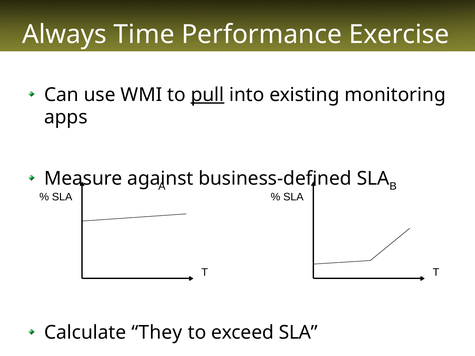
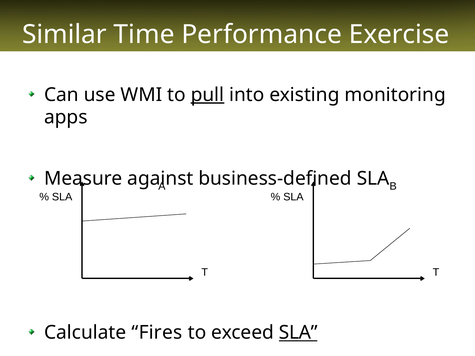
Always: Always -> Similar (64, 34)
They: They -> Fires (157, 333)
SLA underline: none -> present (298, 333)
